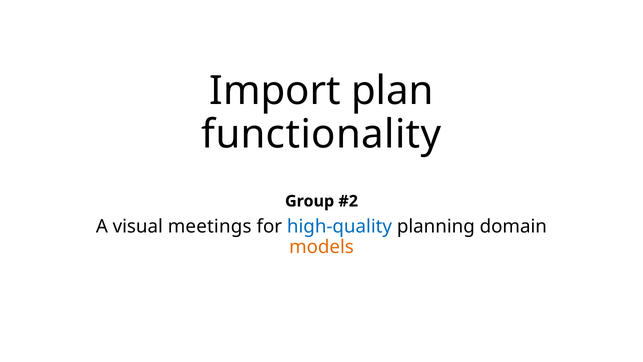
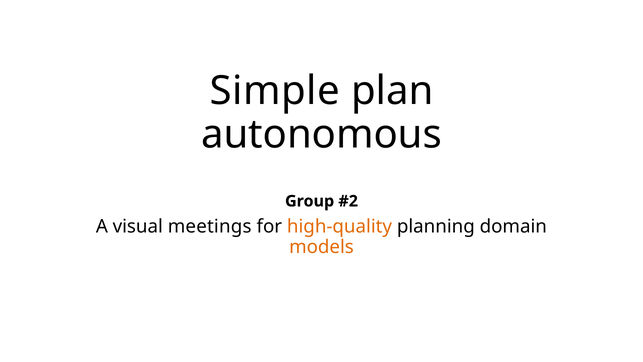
Import: Import -> Simple (275, 91)
functionality: functionality -> autonomous (321, 134)
high-quality colour: blue -> orange (339, 226)
